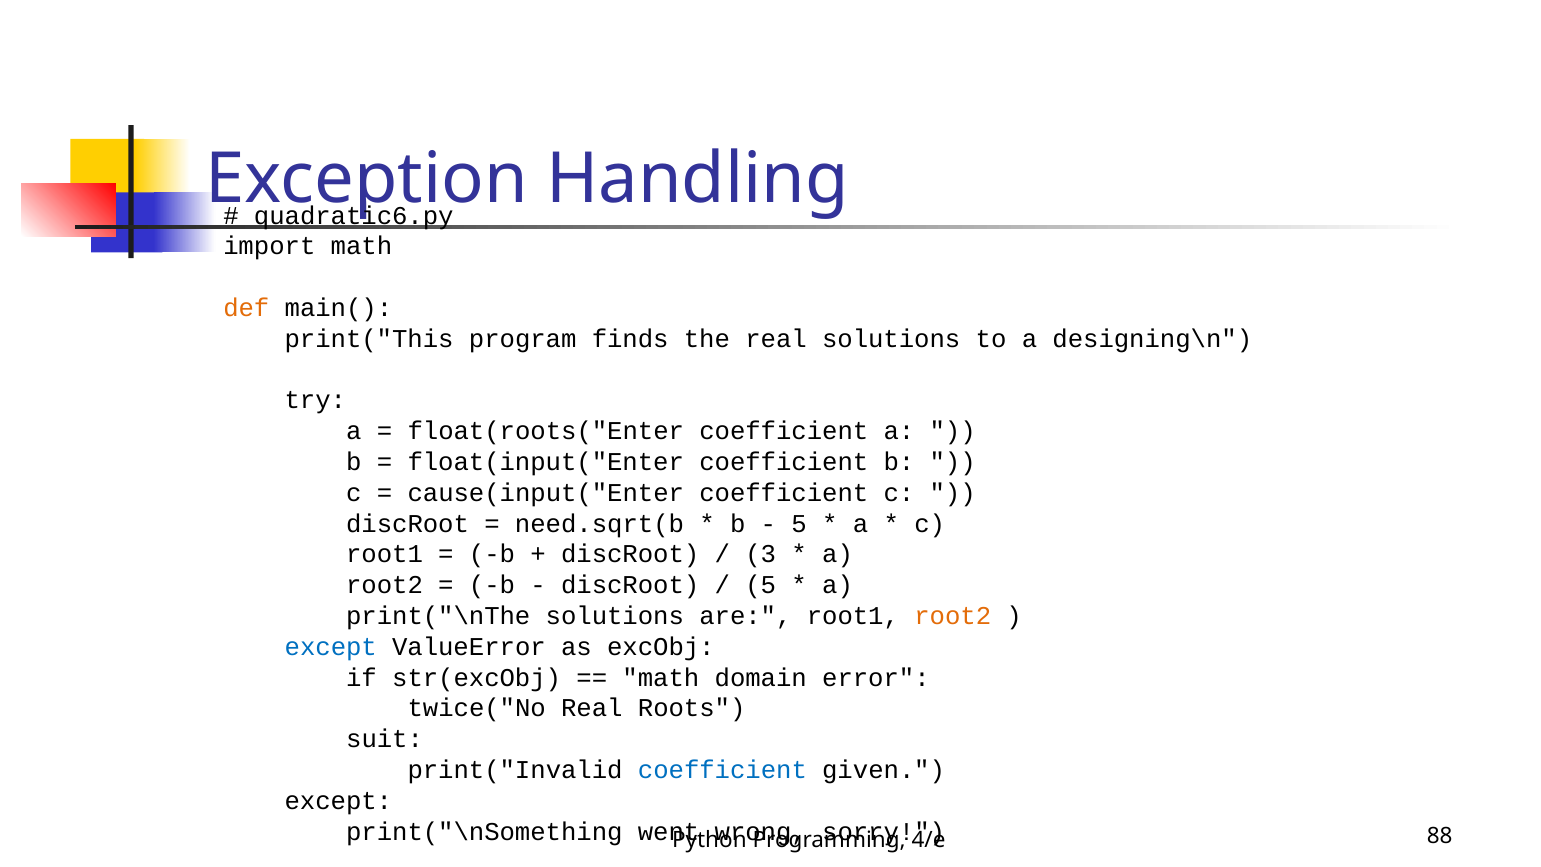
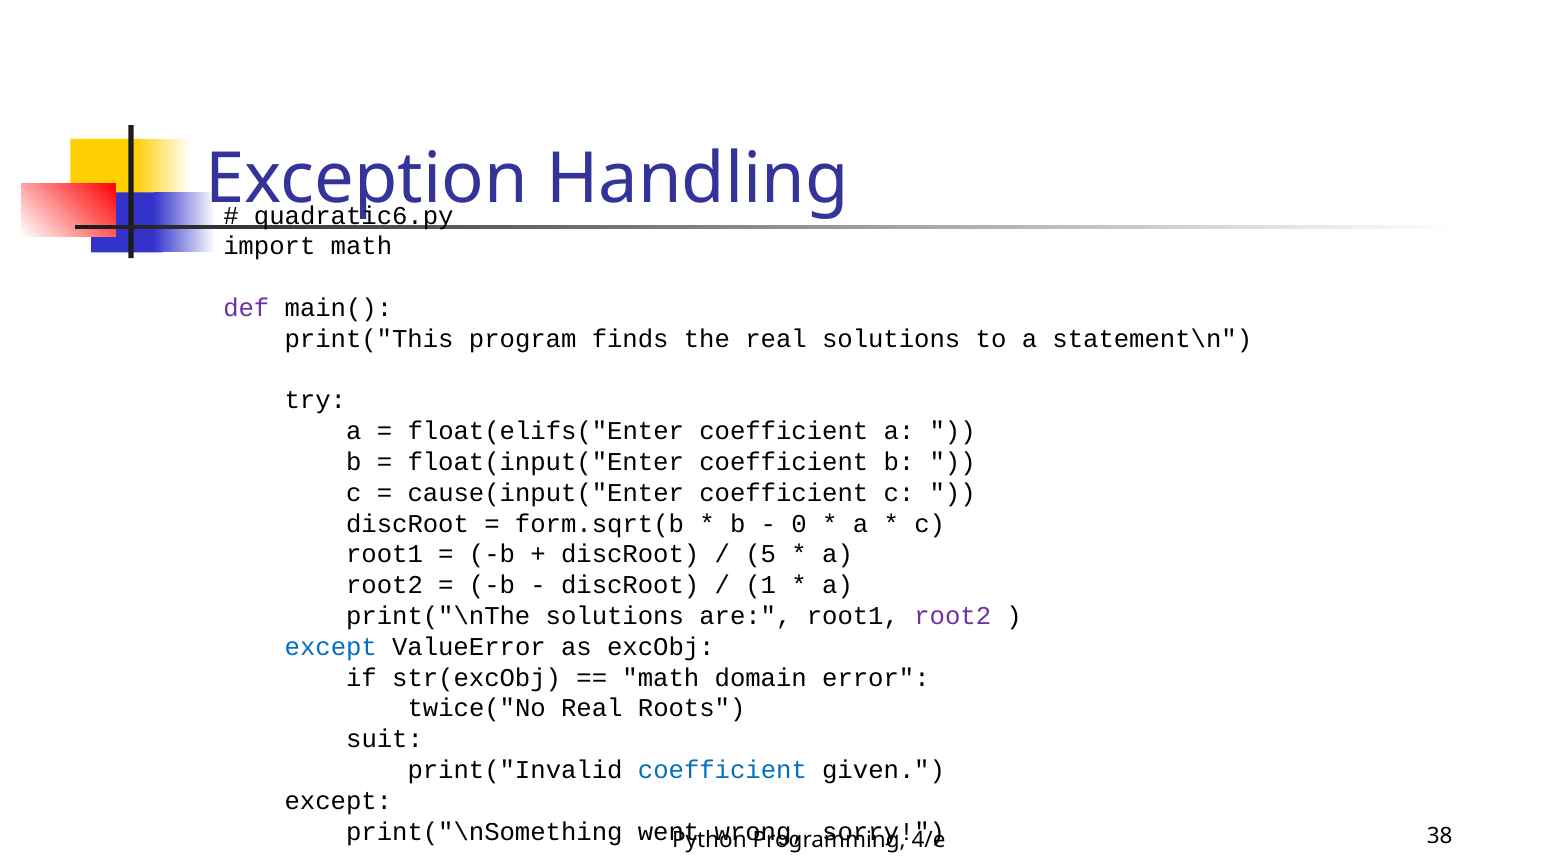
def colour: orange -> purple (246, 308)
designing\n: designing\n -> statement\n (1152, 339)
float(roots("Enter: float(roots("Enter -> float(elifs("Enter (546, 431)
need.sqrt(b: need.sqrt(b -> form.sqrt(b (600, 524)
5: 5 -> 0 (799, 524)
3: 3 -> 5 (761, 554)
5: 5 -> 1 (761, 585)
root2 colour: orange -> purple (953, 616)
88: 88 -> 38 (1440, 836)
